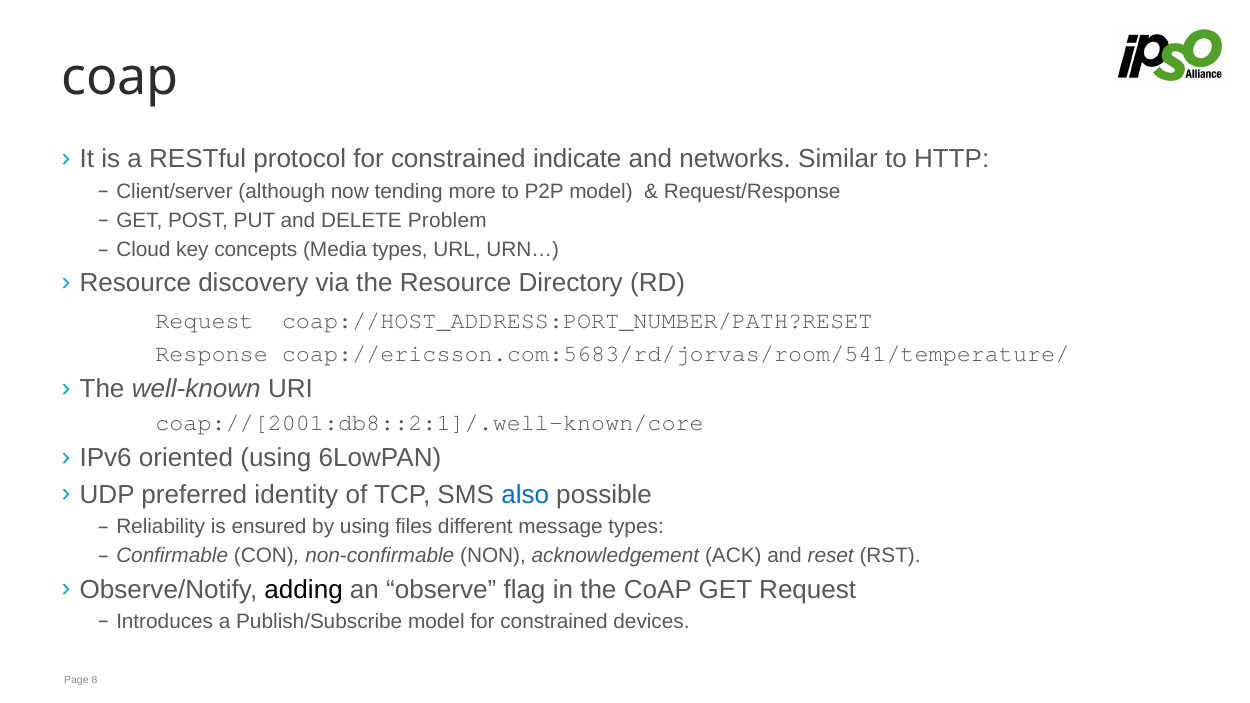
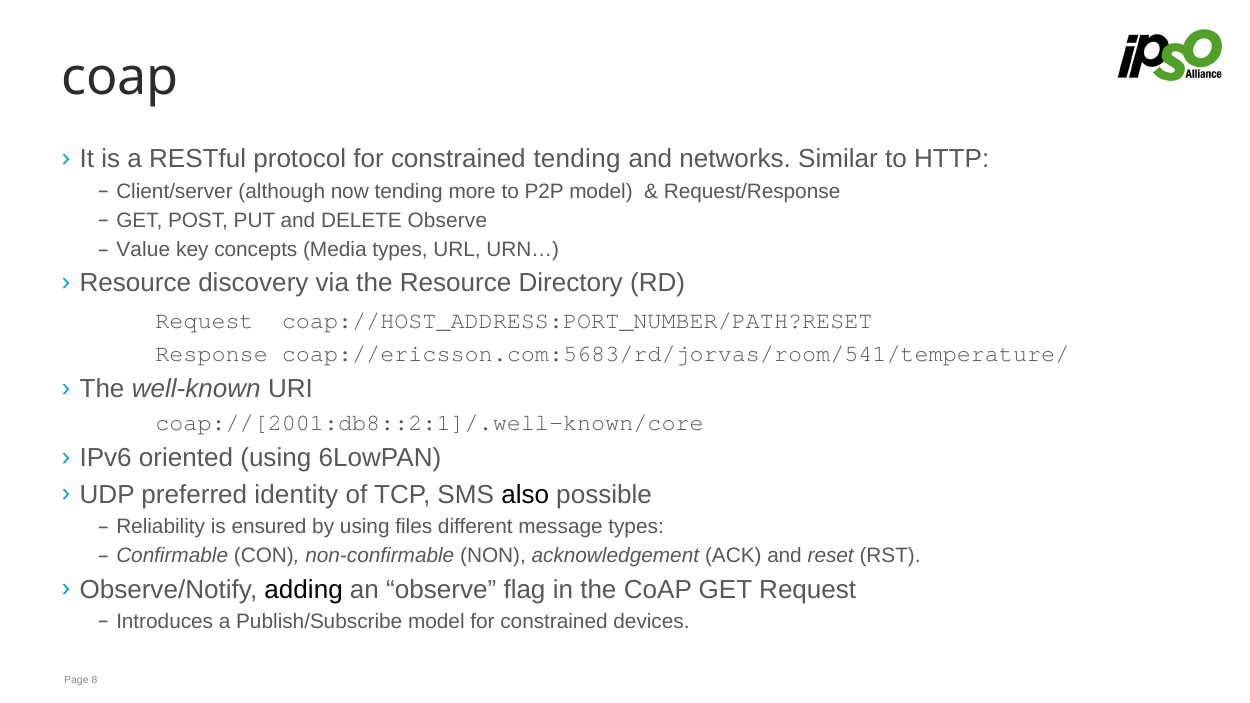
constrained indicate: indicate -> tending (577, 159)
DELETE Problem: Problem -> Observe (447, 220)
Cloud: Cloud -> Value (143, 250)
also colour: blue -> black (525, 495)
